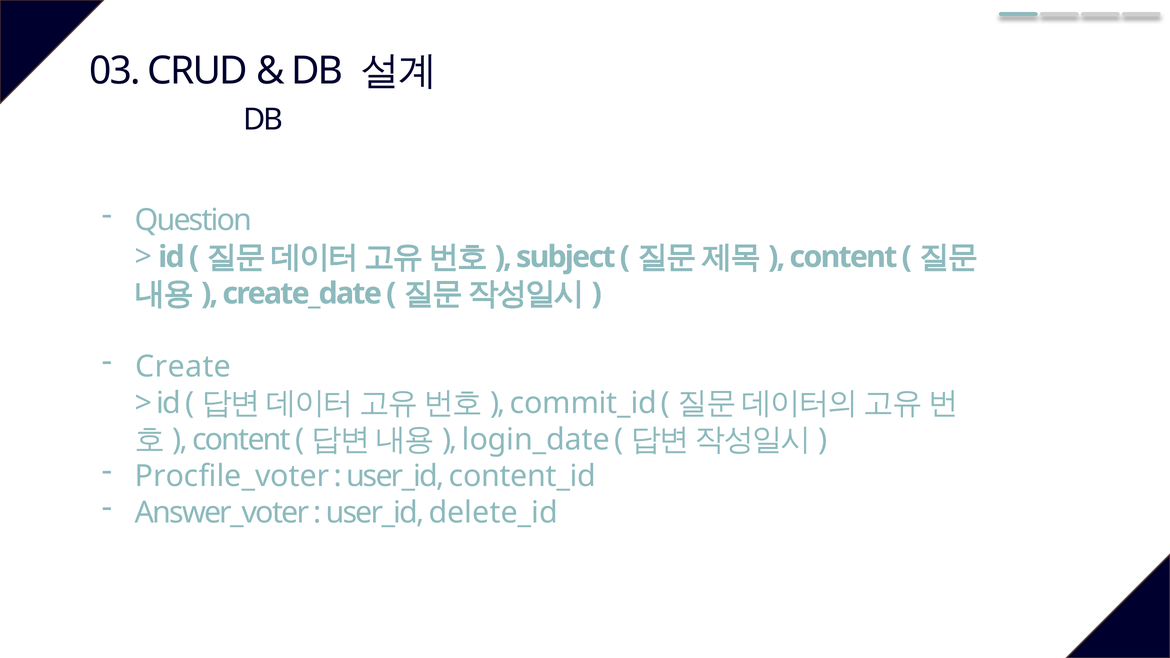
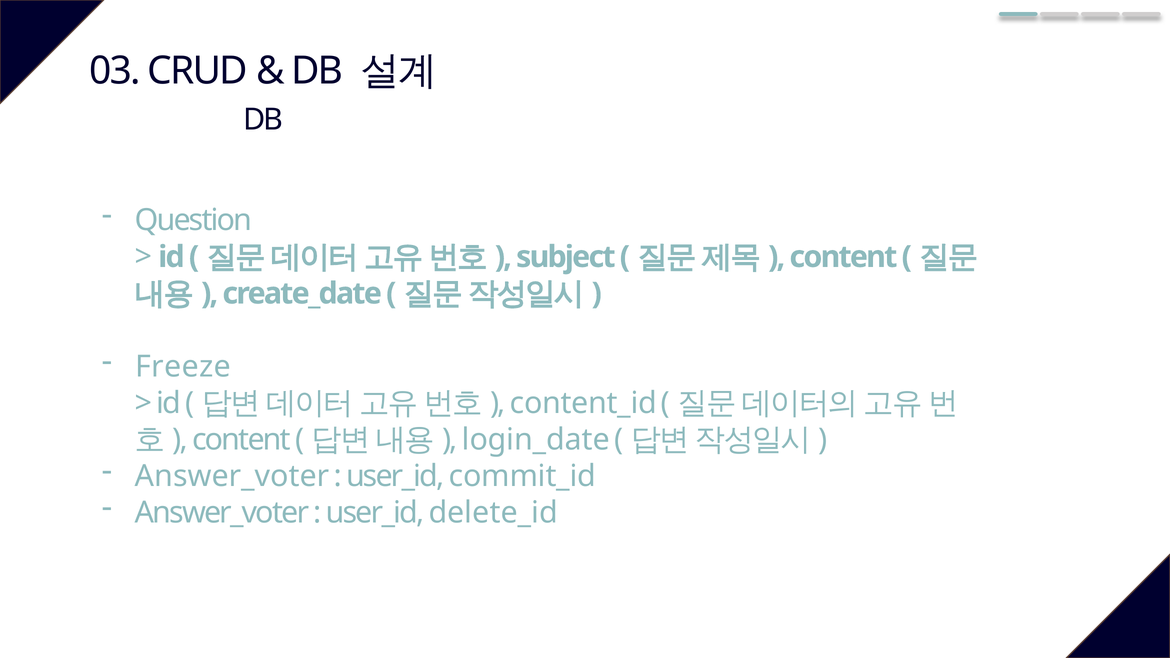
Create: Create -> Freeze (183, 367)
commit_id: commit_id -> content_id (583, 403)
Procfile_voter: Procfile_voter -> Answer_voter (232, 476)
content_id: content_id -> commit_id (522, 476)
